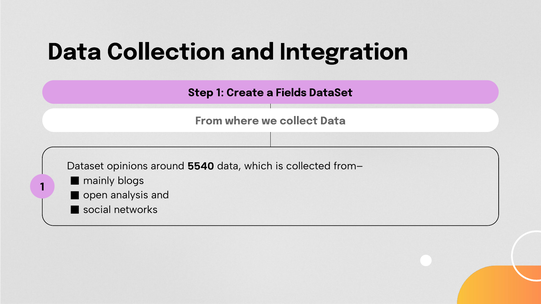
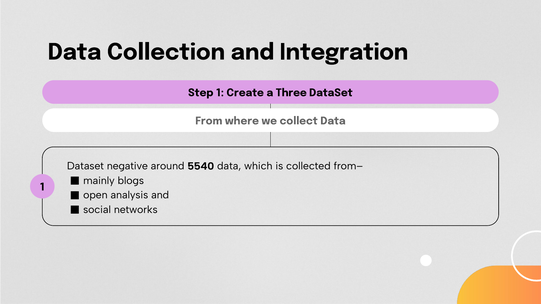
Fields: Fields -> Three (291, 93)
opinions: opinions -> negative (127, 166)
